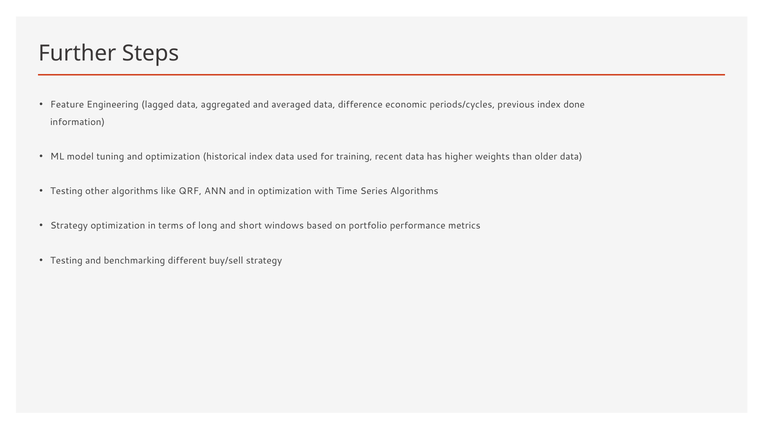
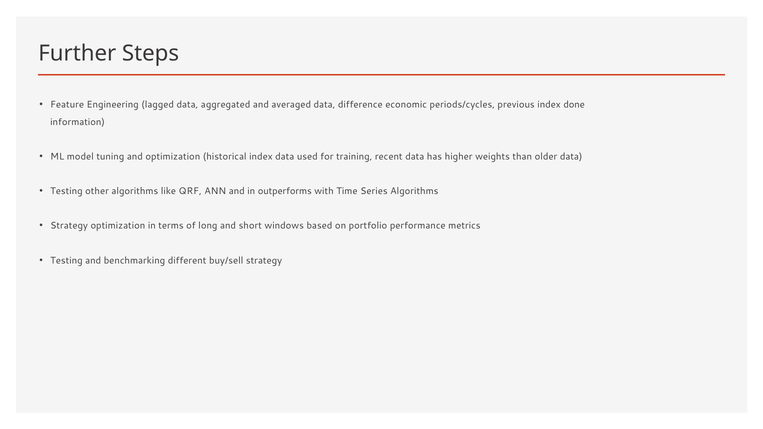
in optimization: optimization -> outperforms (285, 191)
